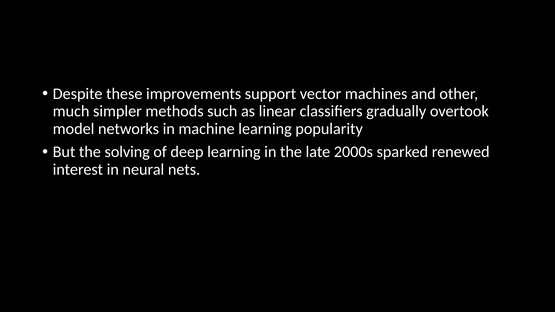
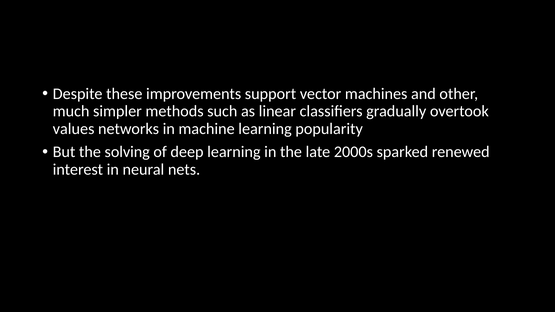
model: model -> values (74, 129)
